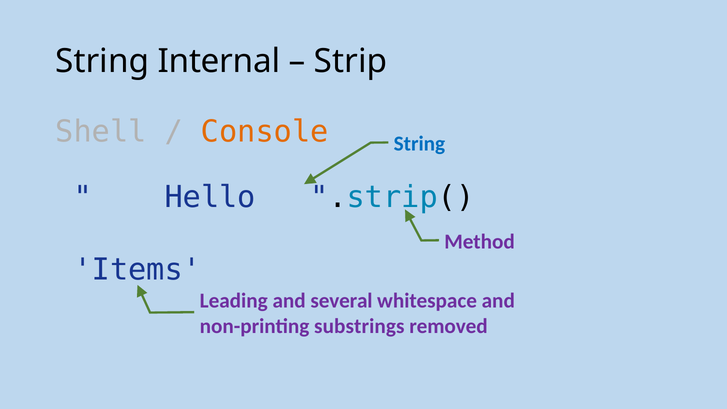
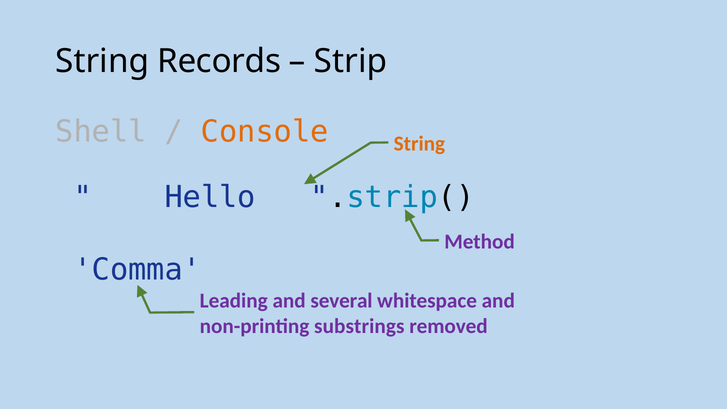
Internal: Internal -> Records (219, 61)
String colour: blue -> orange (419, 144)
Items: Items -> Comma (137, 270)
